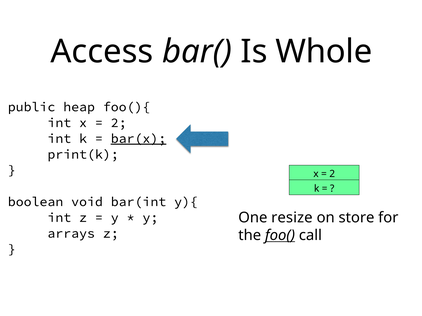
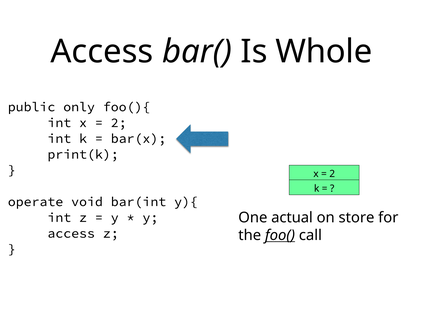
heap: heap -> only (79, 107)
bar(x underline: present -> none (139, 139)
boolean: boolean -> operate (36, 202)
resize: resize -> actual (292, 218)
arrays: arrays -> access (71, 234)
